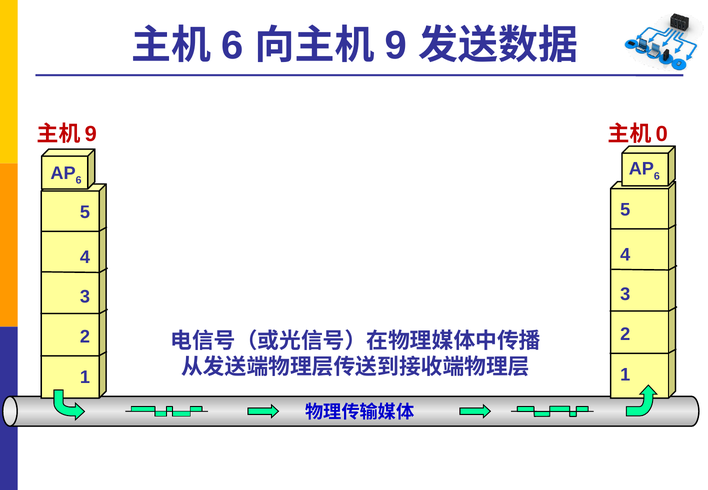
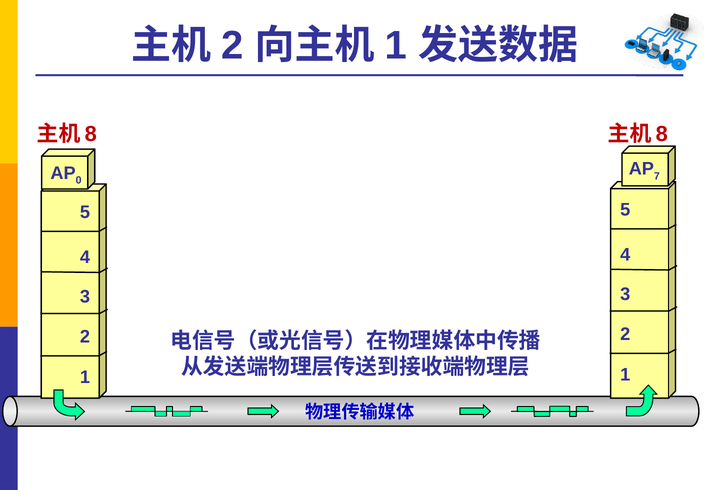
6: 6 -> 2 (233, 46)
9: 9 -> 1 (396, 46)
9: 9 -> 8 (91, 134)
0: 0 -> 8 (662, 134)
6: 6 -> 7 (657, 176)
6: 6 -> 0 (79, 180)
